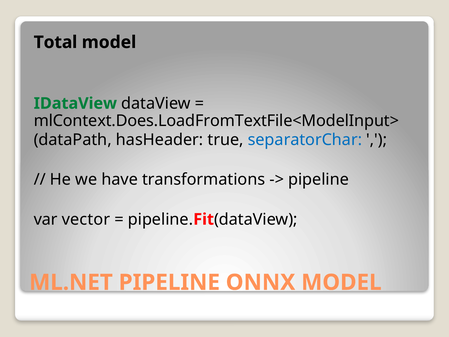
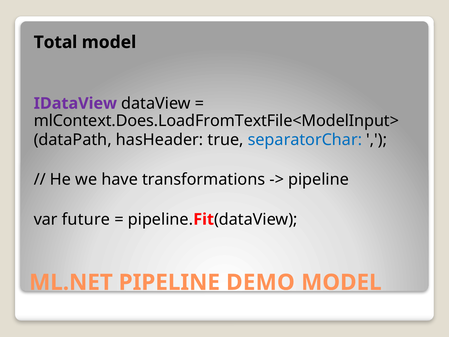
IDataView colour: green -> purple (75, 103)
vector: vector -> future (86, 219)
ONNX: ONNX -> DEMO (260, 282)
